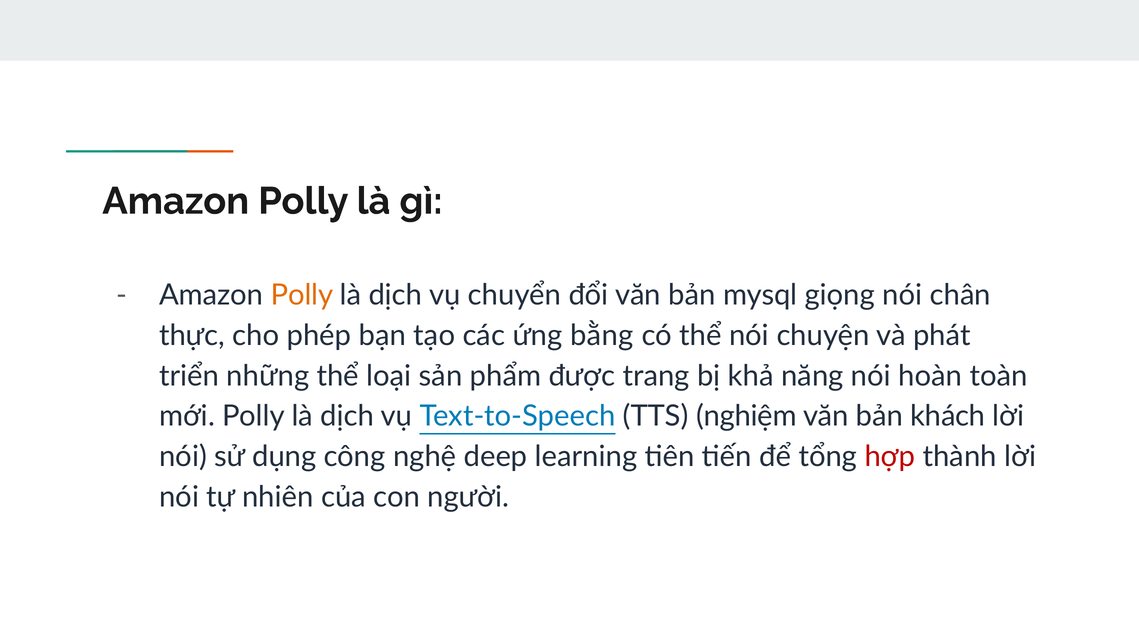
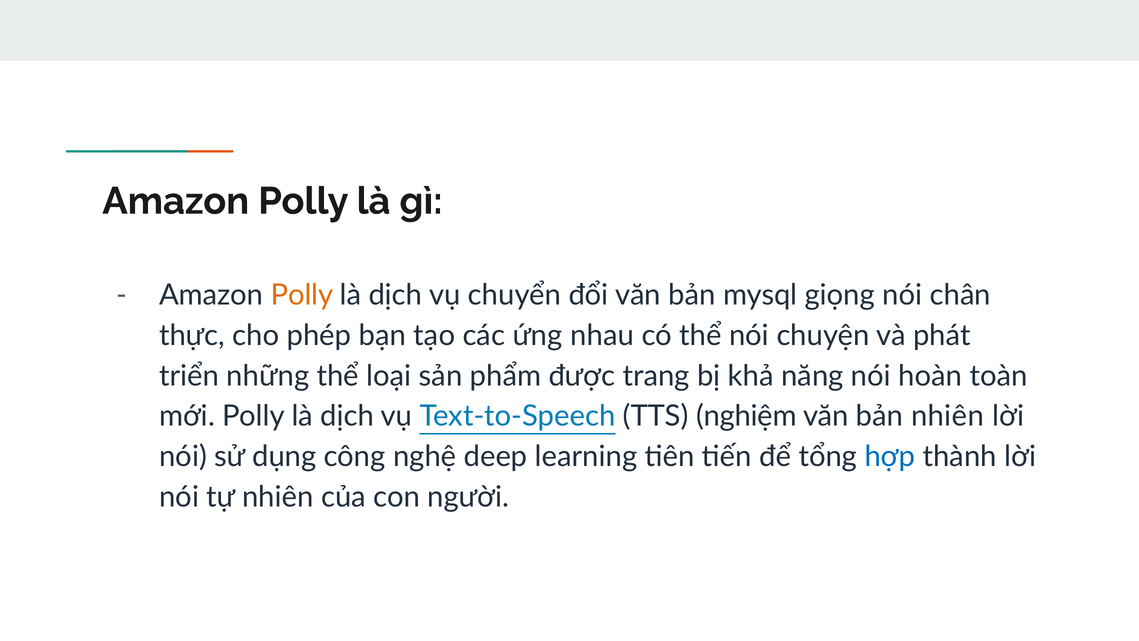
bằng: bằng -> nhau (602, 335)
bản khách: khách -> nhiên (948, 416)
hợp colour: red -> blue (890, 456)
